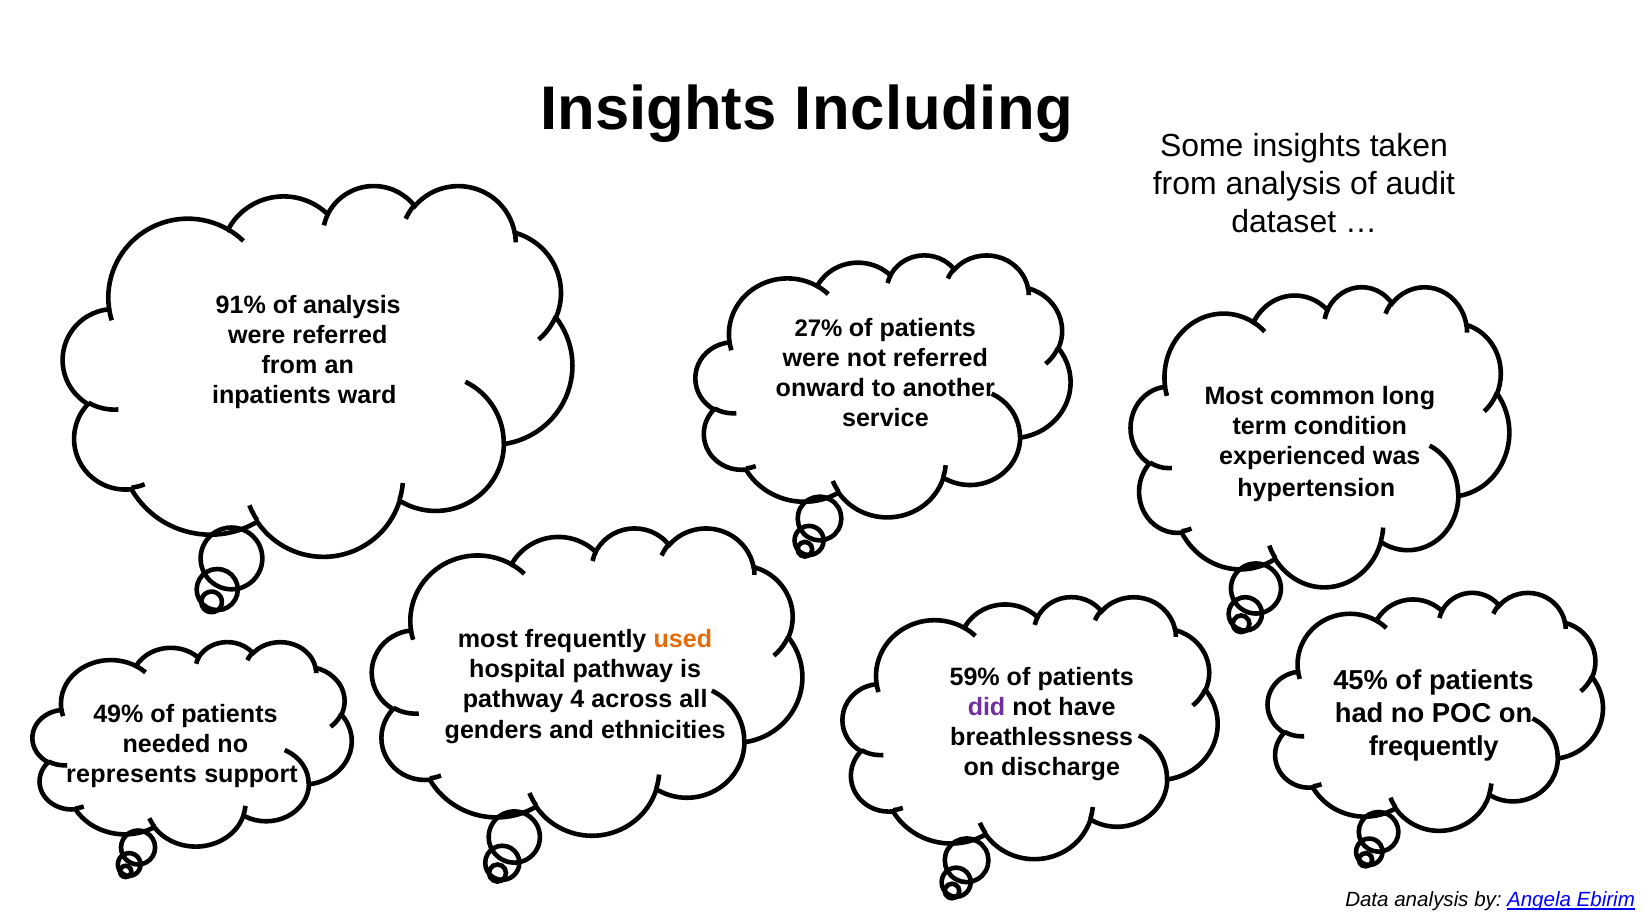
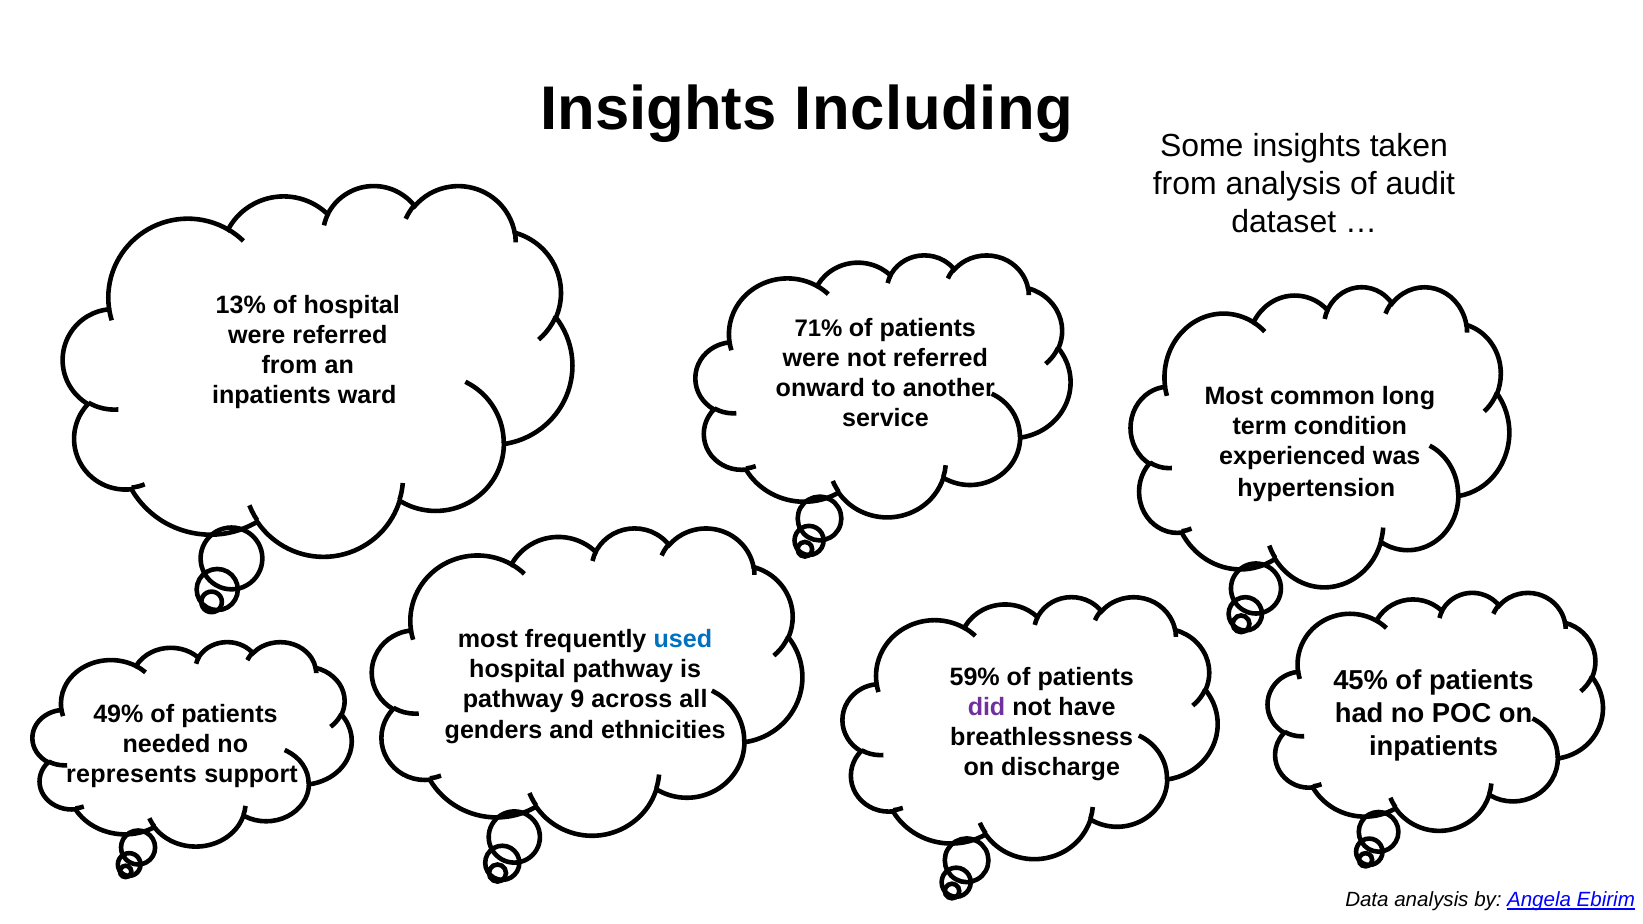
91%: 91% -> 13% (241, 305)
of analysis: analysis -> hospital (352, 305)
27%: 27% -> 71% (819, 328)
used colour: orange -> blue (683, 640)
4: 4 -> 9 (577, 700)
frequently: frequently -> inpatients (1434, 746)
